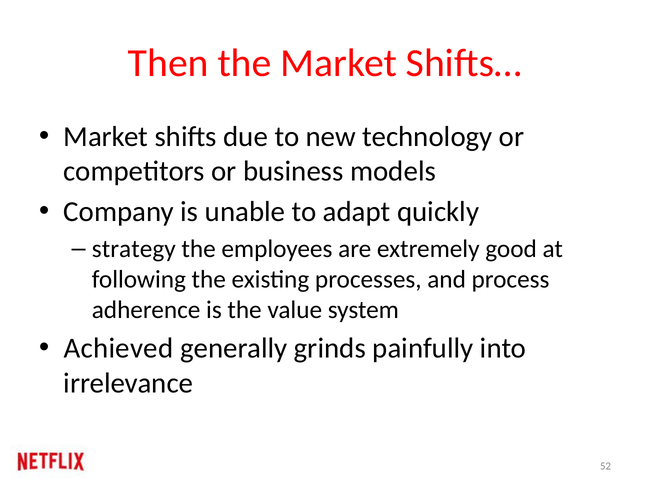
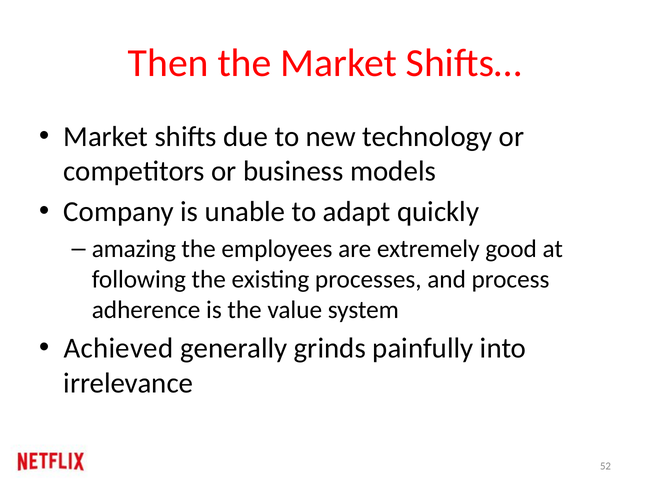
strategy: strategy -> amazing (134, 249)
